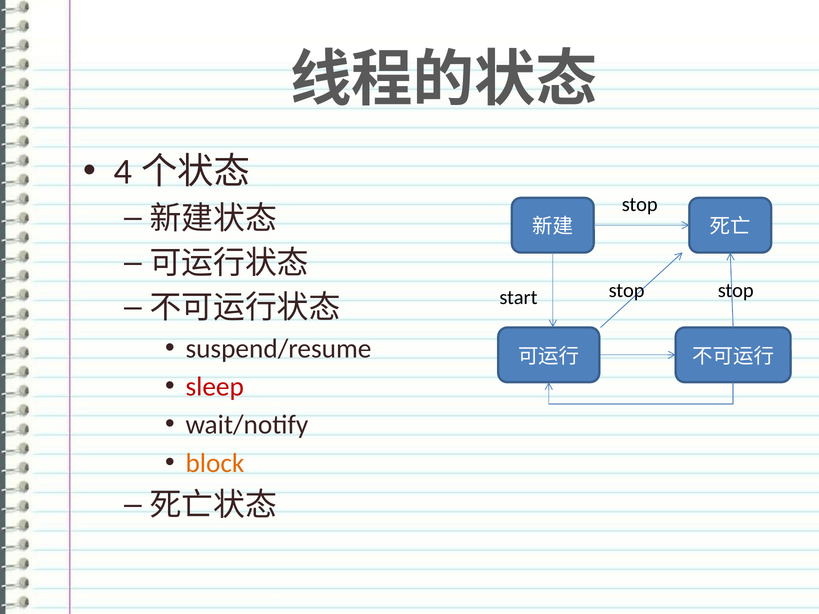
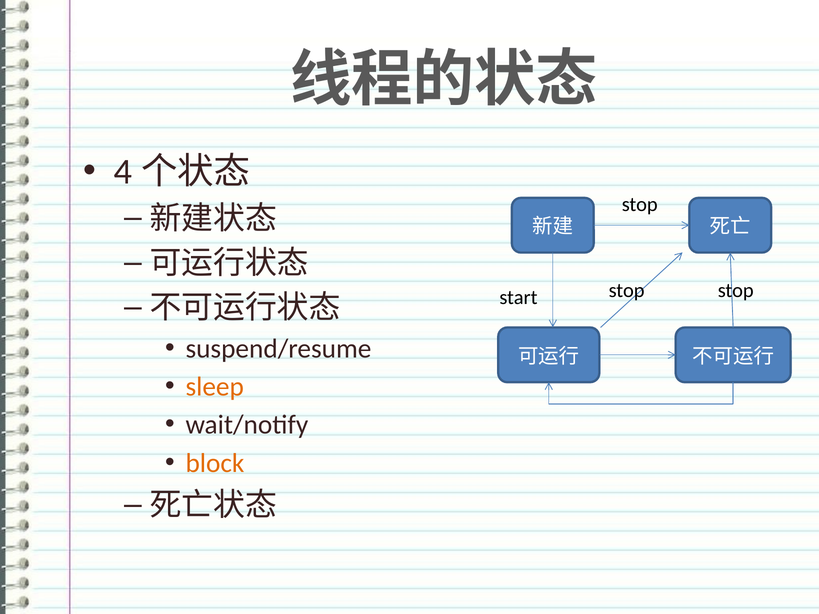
sleep colour: red -> orange (215, 387)
